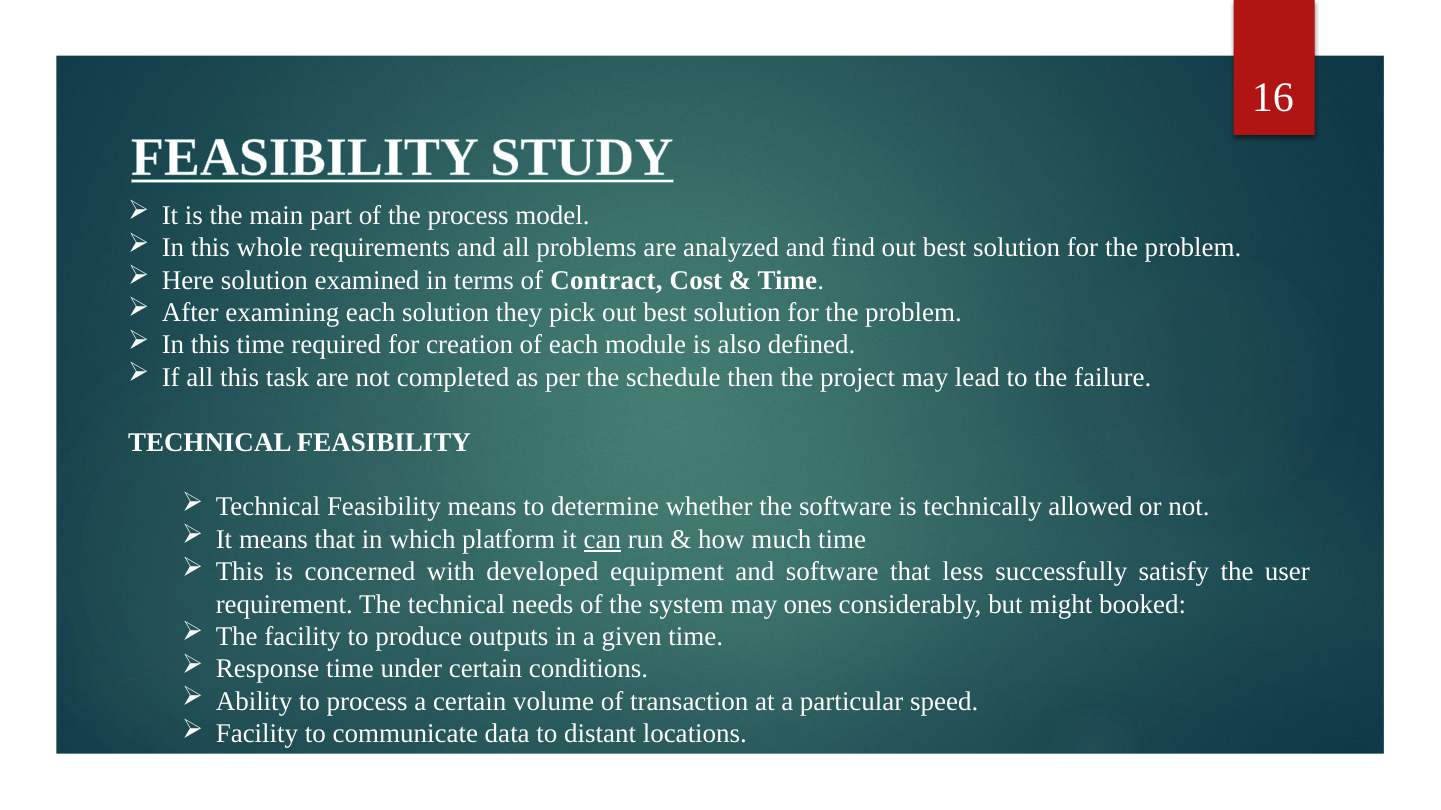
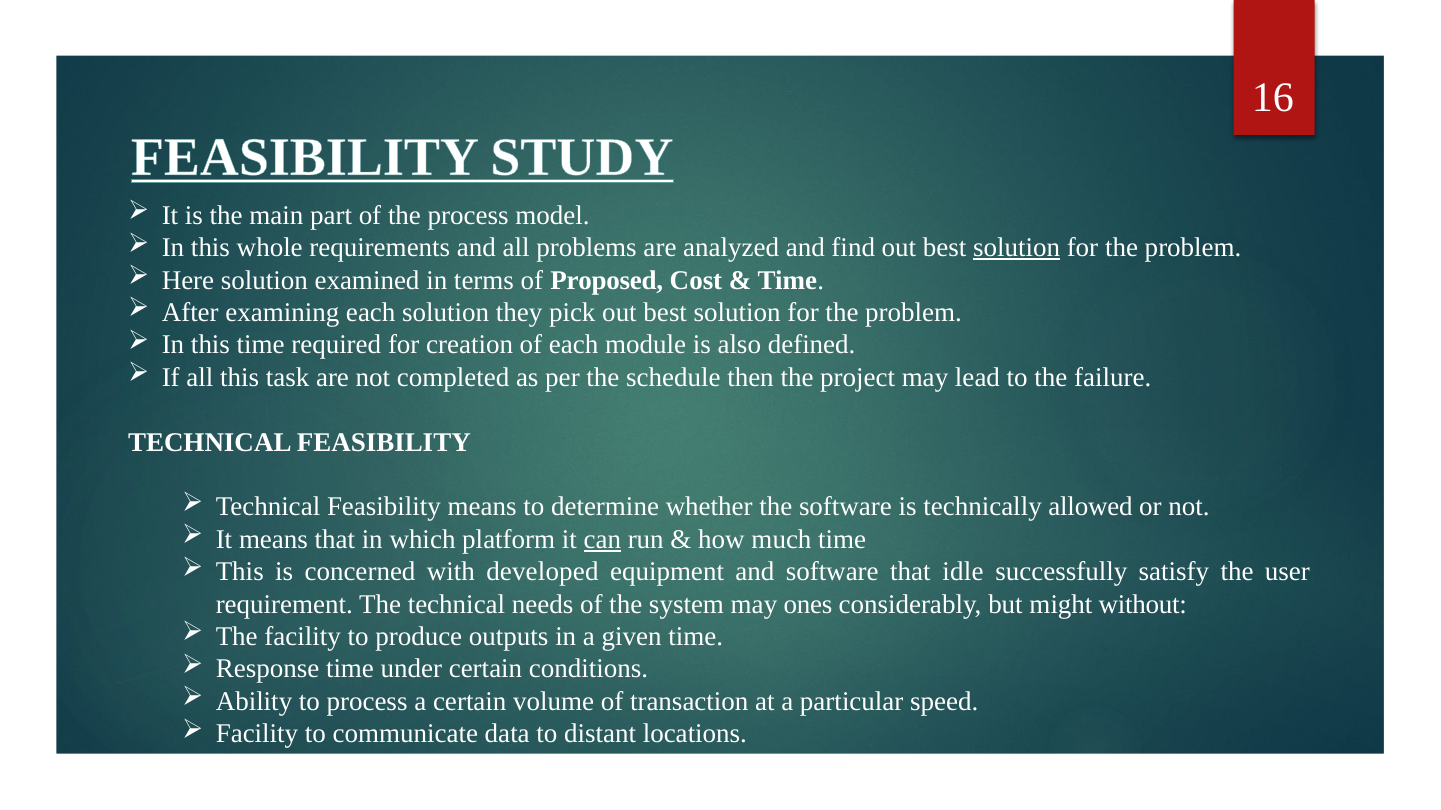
solution underline: none -> present (1017, 248)
Contract: Contract -> Proposed (607, 280)
less: less -> idle (963, 572)
booked: booked -> without (1143, 605)
